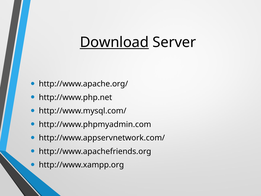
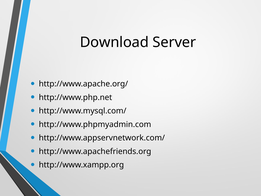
Download underline: present -> none (114, 42)
